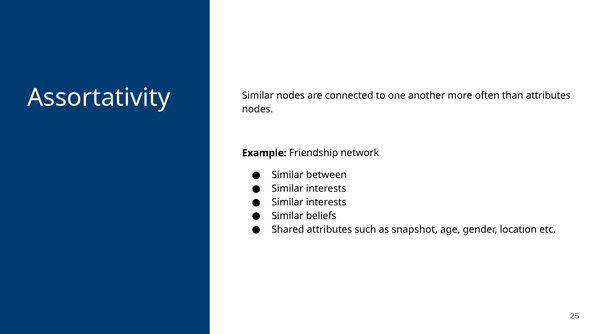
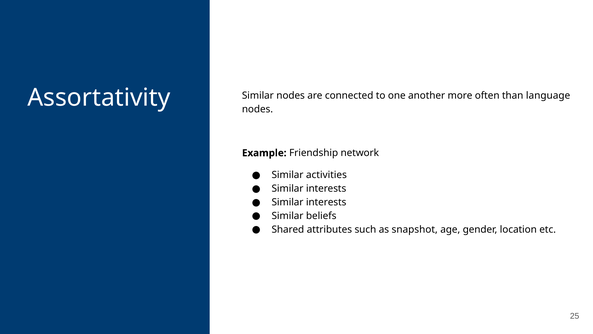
than attributes: attributes -> language (548, 95)
between: between -> activities (326, 175)
